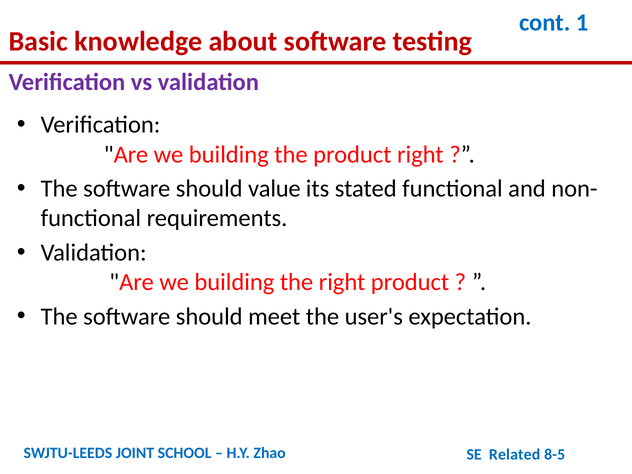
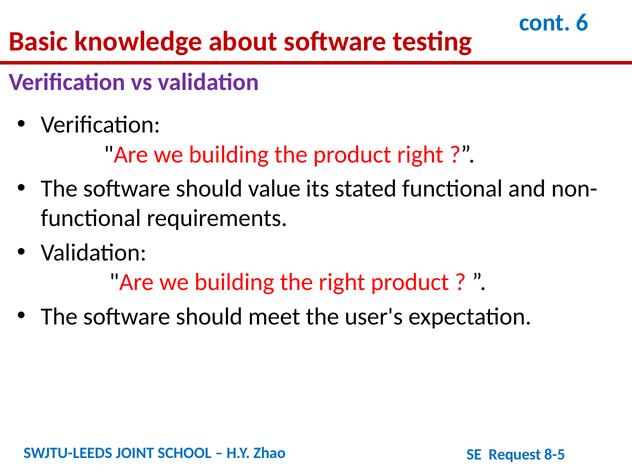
1: 1 -> 6 (582, 22)
Related: Related -> Request (515, 454)
